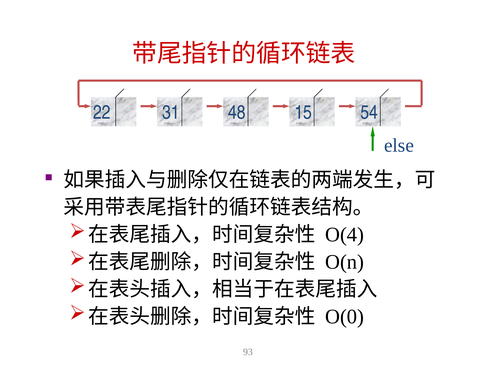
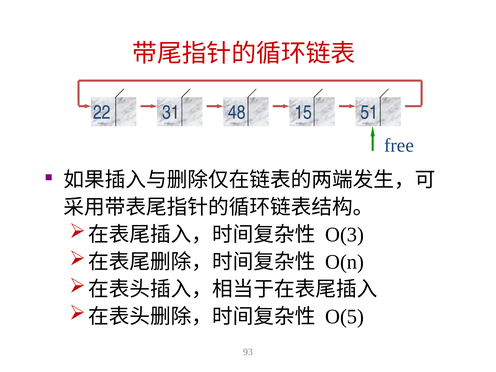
54: 54 -> 51 (369, 113)
else: else -> free (399, 146)
O(4: O(4 -> O(3 (345, 235)
O(0: O(0 -> O(5 (345, 317)
